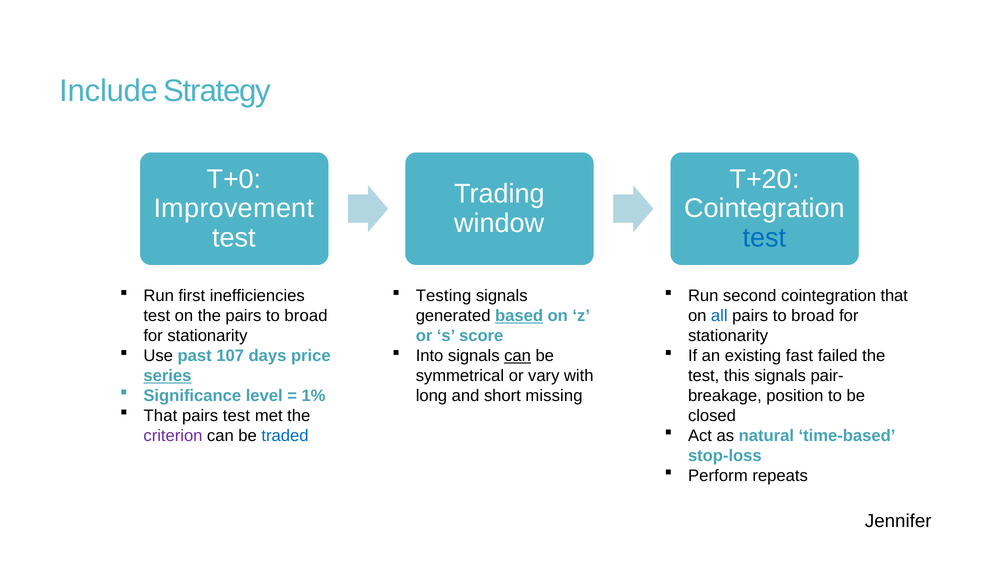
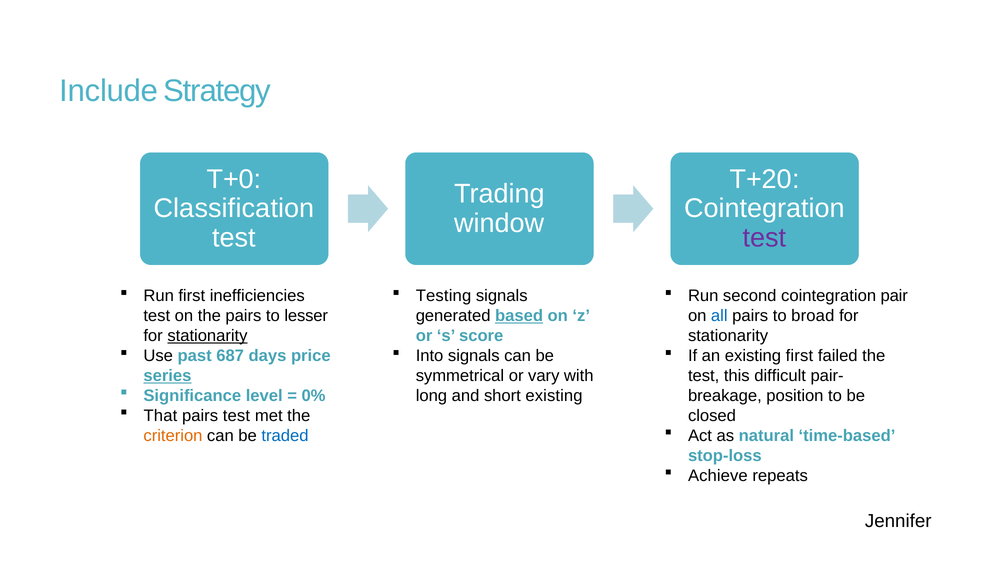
Improvement: Improvement -> Classification (234, 209)
test colour: blue -> purple (765, 238)
cointegration that: that -> pair (894, 296)
the pairs to broad: broad -> lesser (306, 316)
stationarity underline: none -> present (207, 336)
107: 107 -> 687 (230, 356)
can underline: present -> none (518, 356)
existing fast: fast -> first (799, 356)
this signals: signals -> difficult (780, 376)
1%: 1% -> 0% (314, 396)
short missing: missing -> existing (554, 396)
criterion colour: purple -> orange (173, 436)
Perform: Perform -> Achieve (718, 476)
